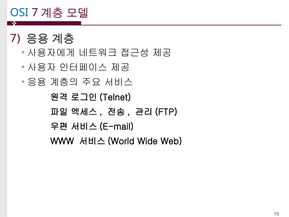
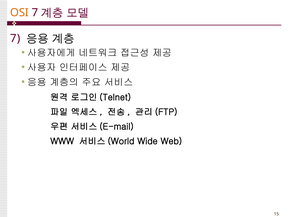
OSI colour: blue -> orange (19, 12)
